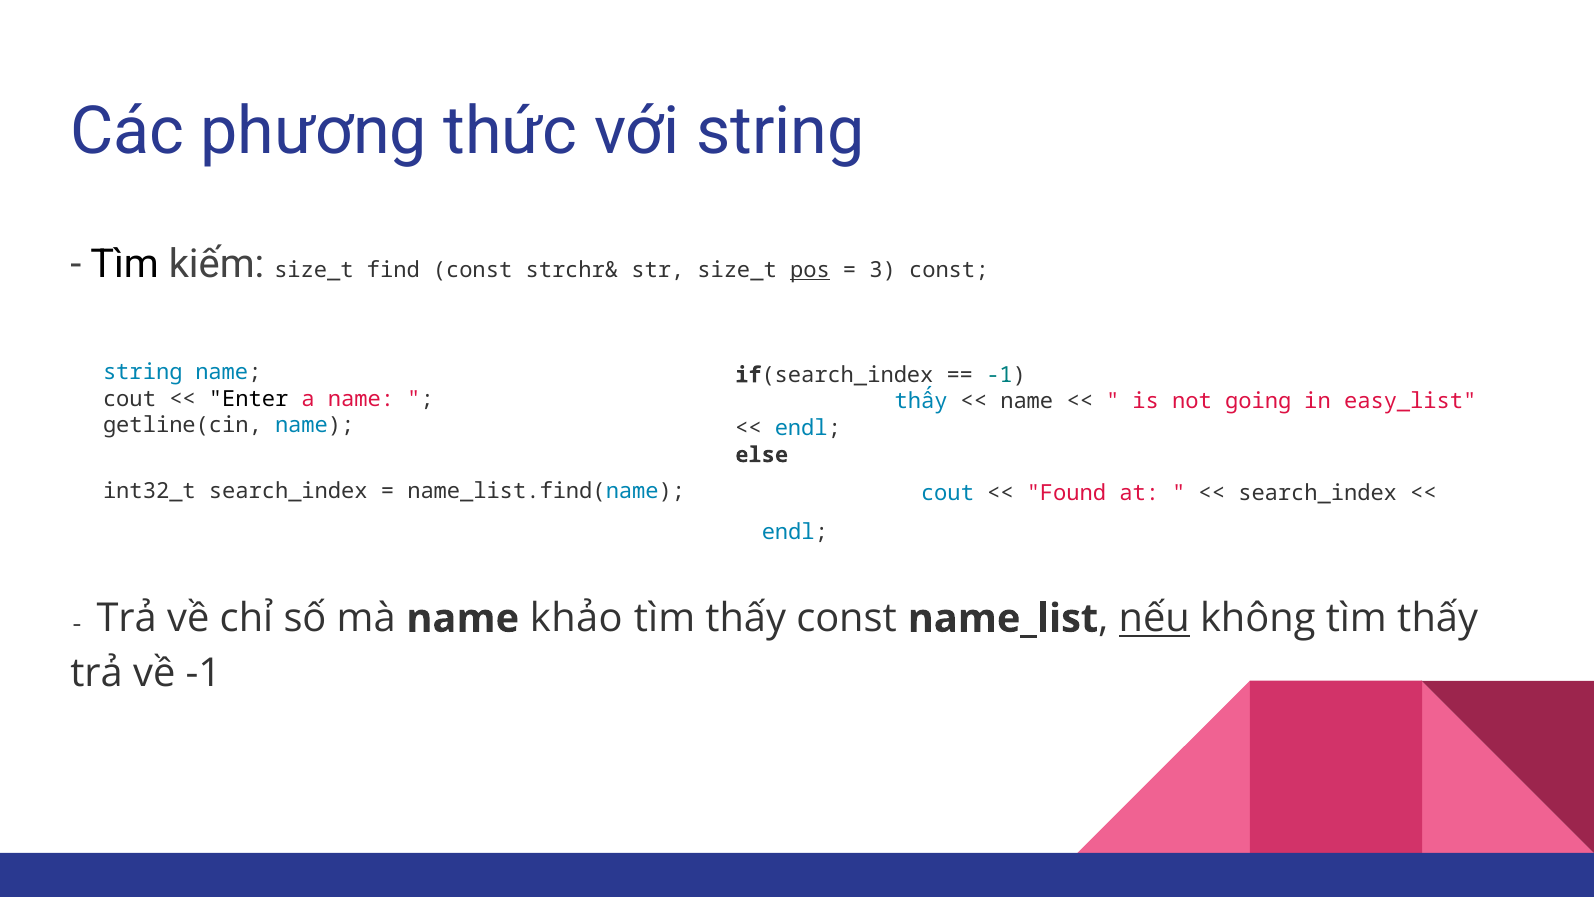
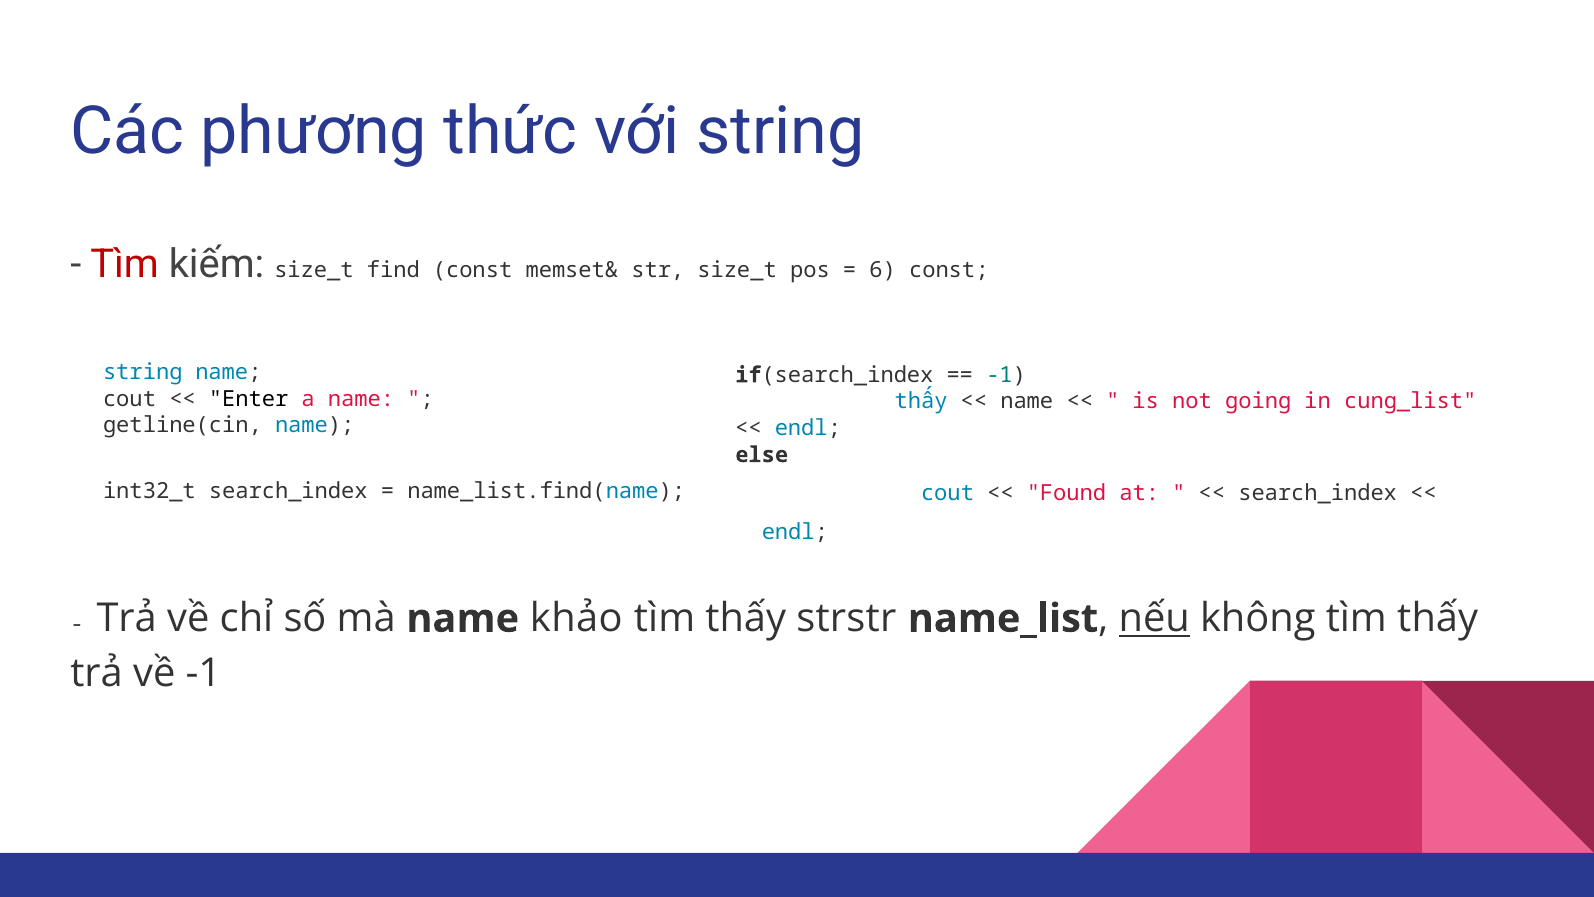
Tìm colour: black -> red (125, 264)
strchr&: strchr& -> memset& (572, 270)
pos underline: present -> none (810, 270)
3: 3 -> 6 (883, 270)
easy_list: easy_list -> cung_list (1410, 401)
thấy const: const -> strstr (846, 618)
